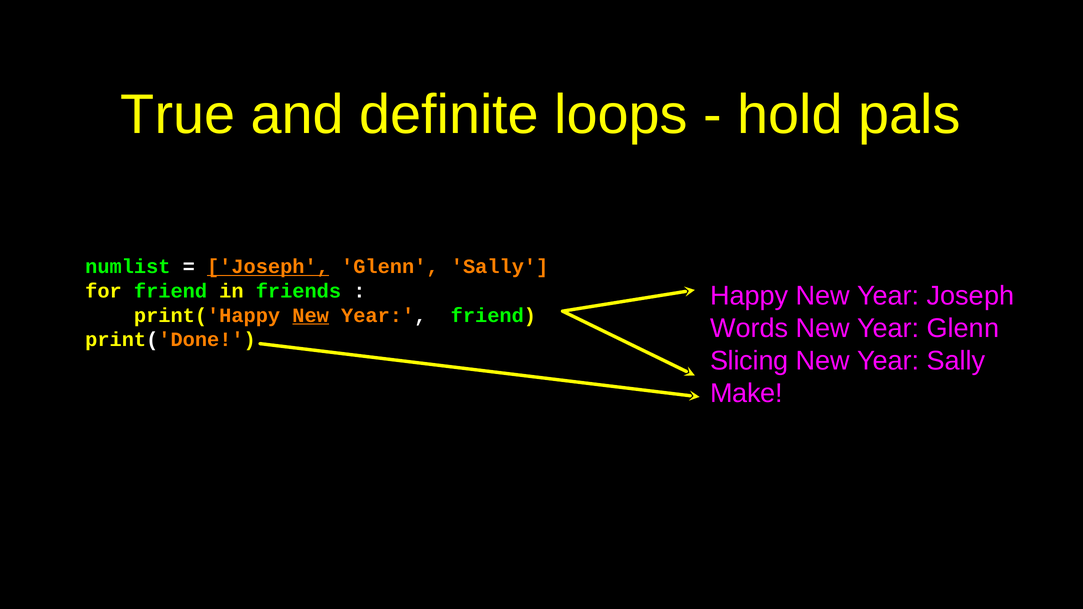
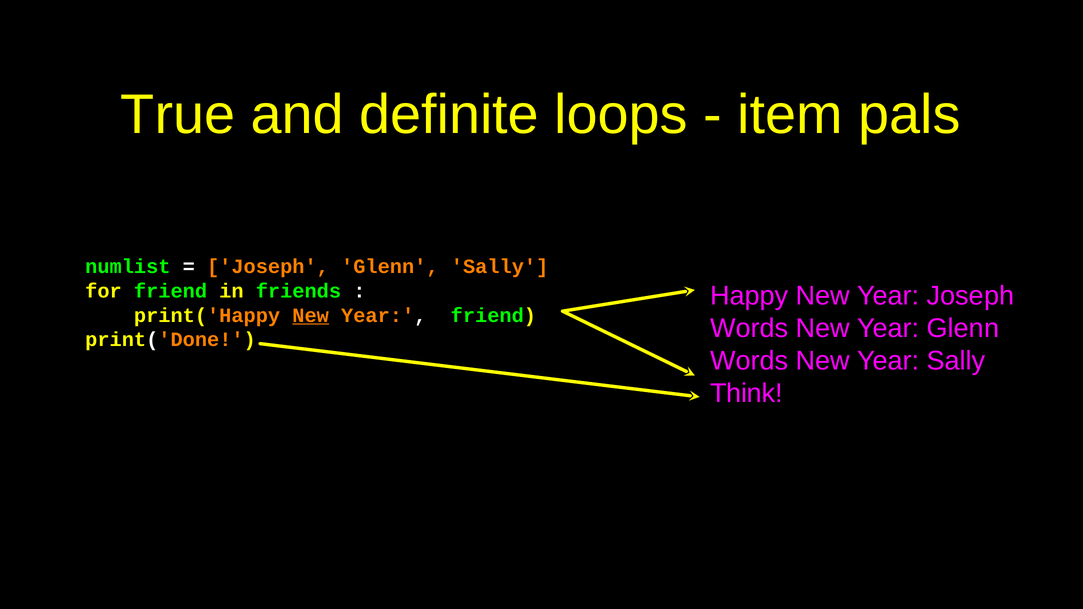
hold: hold -> item (790, 115)
Joseph underline: present -> none (268, 267)
Slicing: Slicing -> Words (749, 361)
Make: Make -> Think (746, 393)
